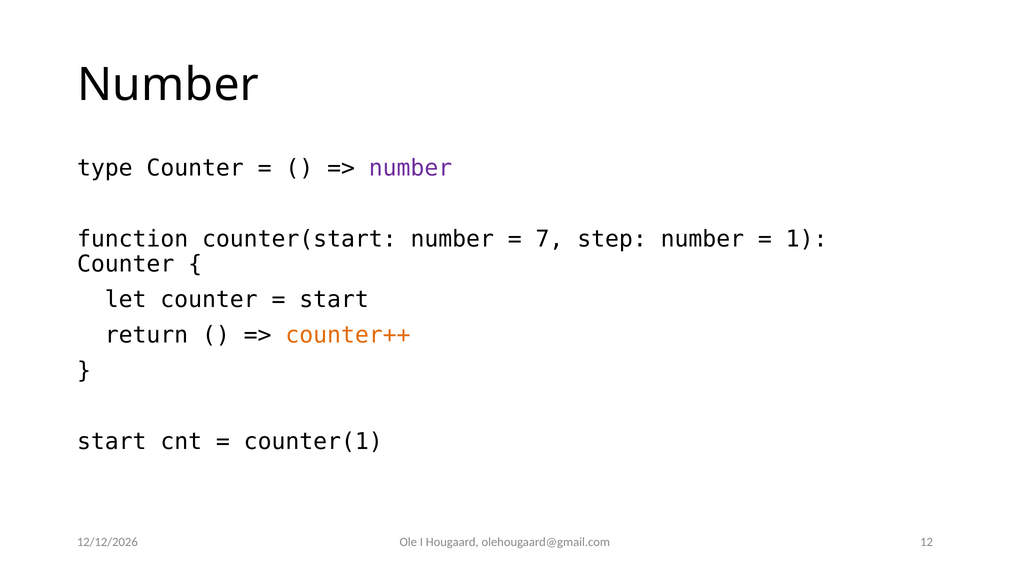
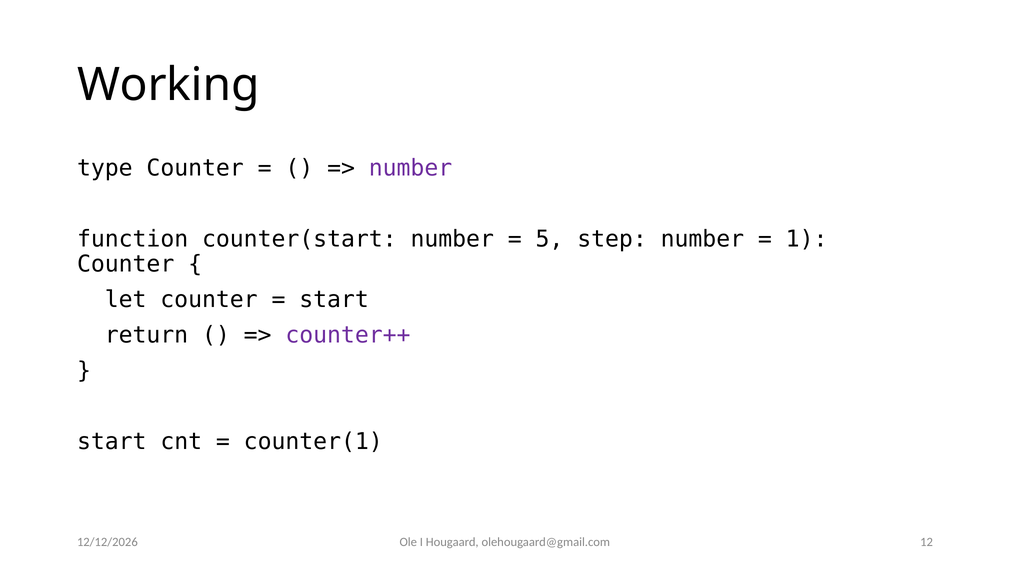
Number: Number -> Working (168, 85)
7: 7 -> 5 (549, 239)
counter++ colour: orange -> purple (348, 335)
